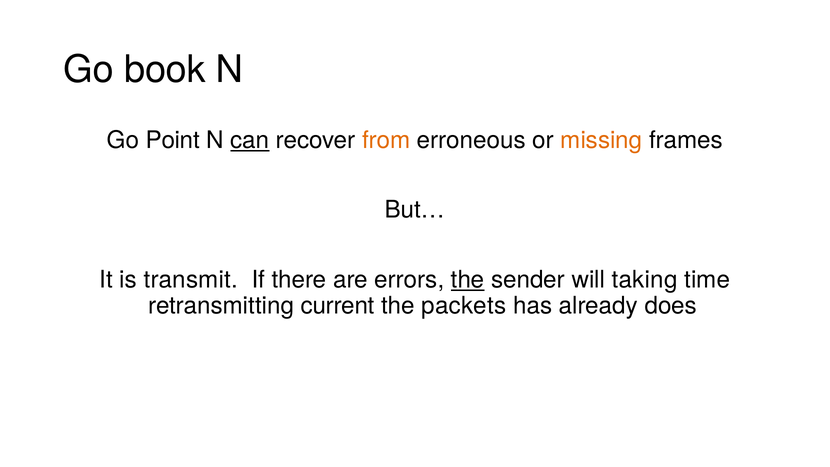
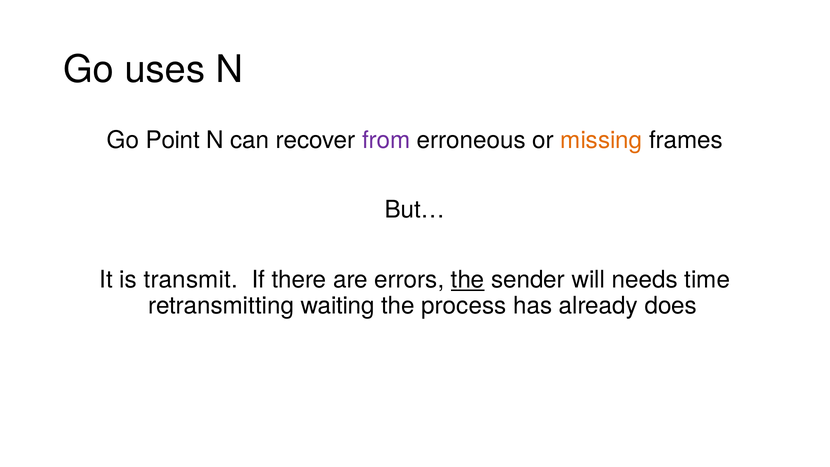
book: book -> uses (165, 70)
can underline: present -> none (250, 140)
from colour: orange -> purple (386, 140)
taking: taking -> needs (645, 280)
current: current -> waiting (338, 306)
packets: packets -> process (464, 306)
